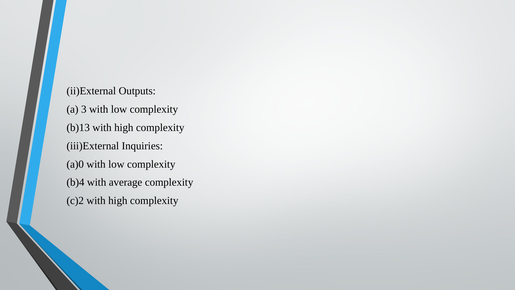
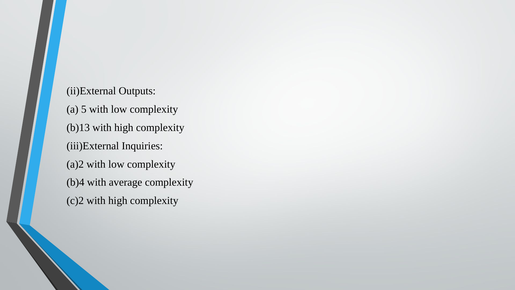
3: 3 -> 5 (84, 109)
a)0: a)0 -> a)2 (75, 164)
